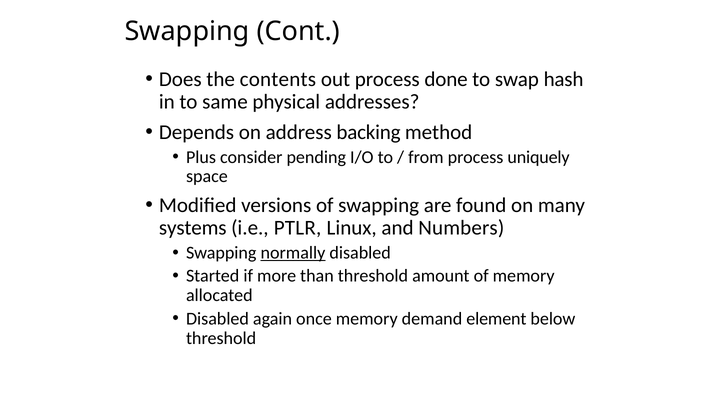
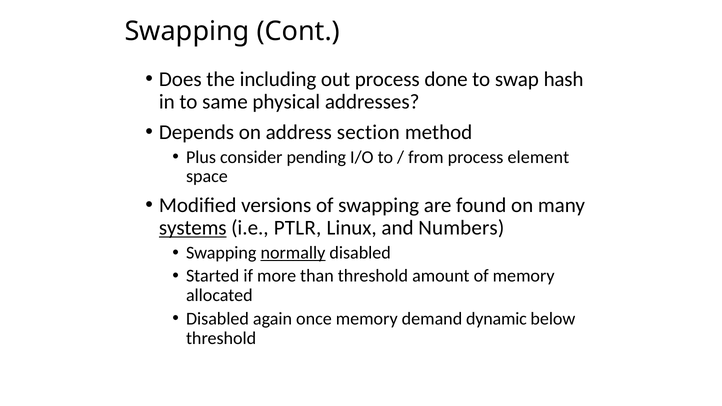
contents: contents -> including (278, 79)
backing: backing -> section (368, 132)
uniquely: uniquely -> element (538, 157)
systems underline: none -> present (193, 228)
element: element -> dynamic (496, 319)
